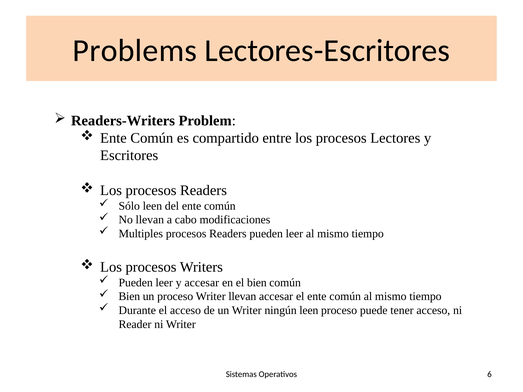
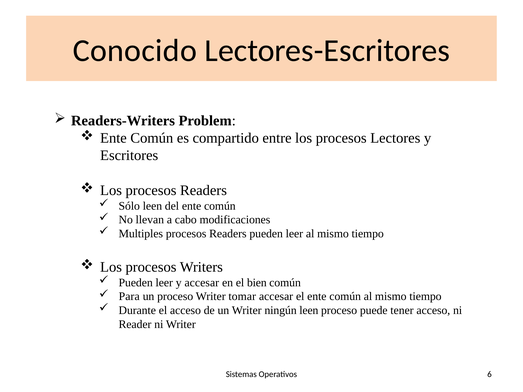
Problems: Problems -> Conocido (135, 51)
Bien: Bien -> Para (129, 297)
Writer llevan: llevan -> tomar (242, 297)
